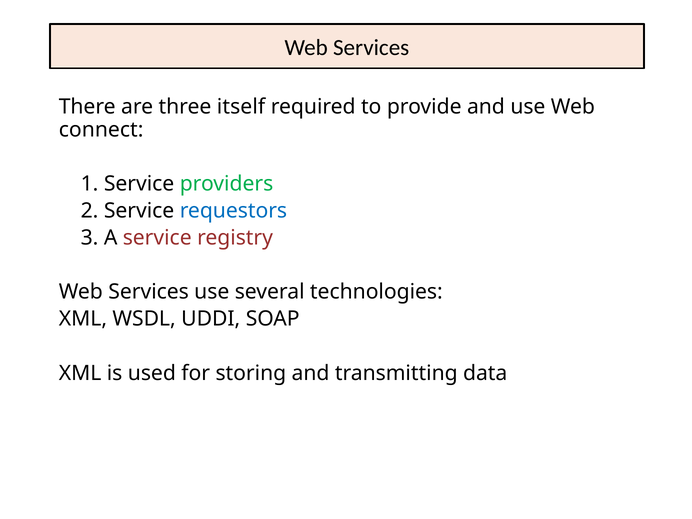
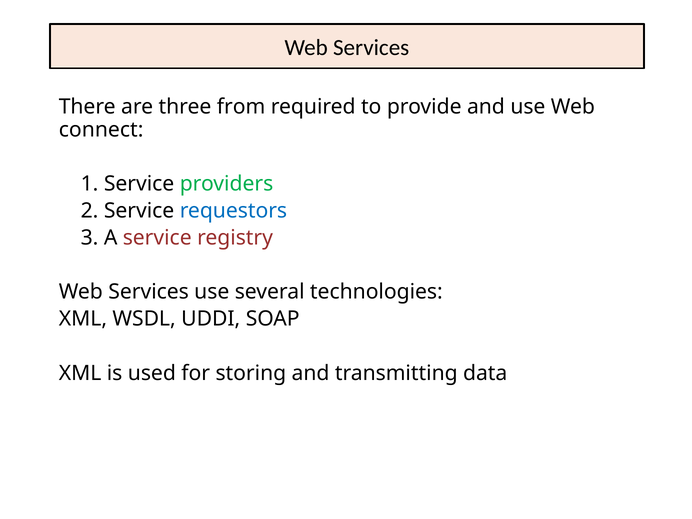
itself: itself -> from (241, 107)
